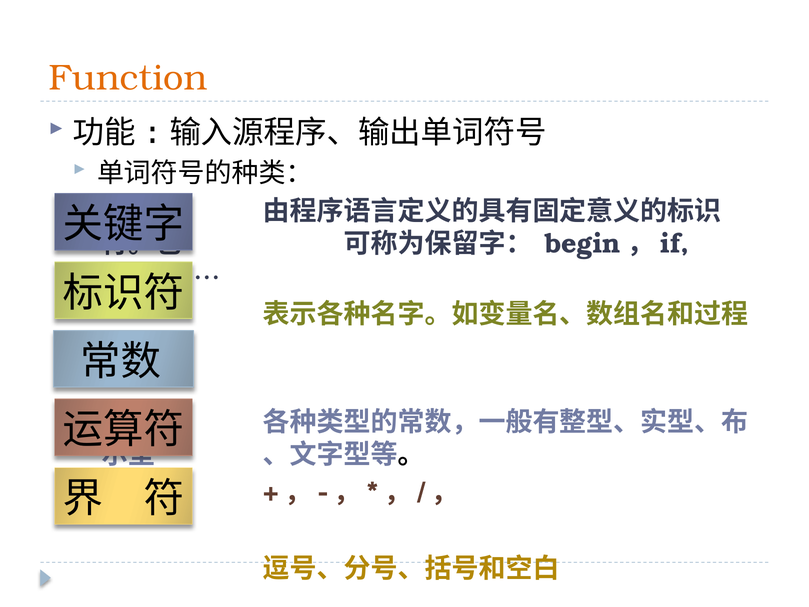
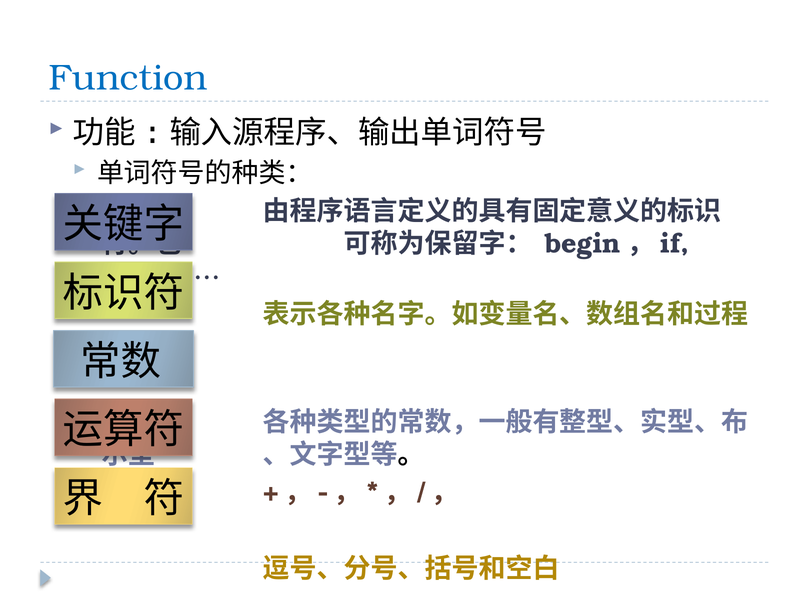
Function colour: orange -> blue (128, 78)
